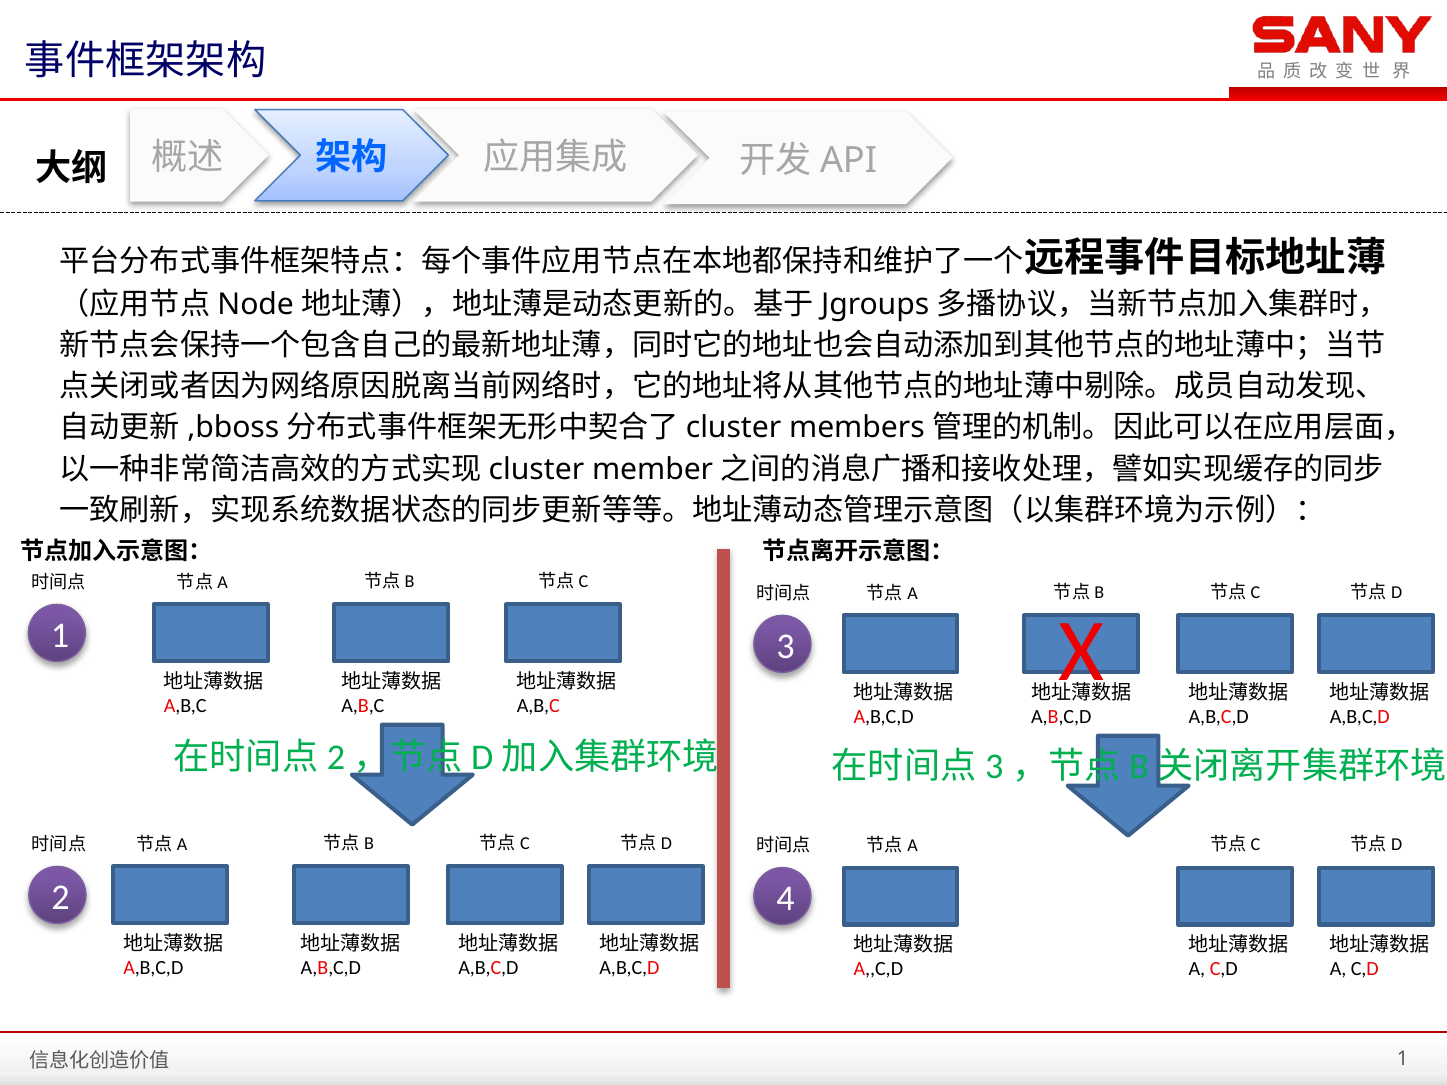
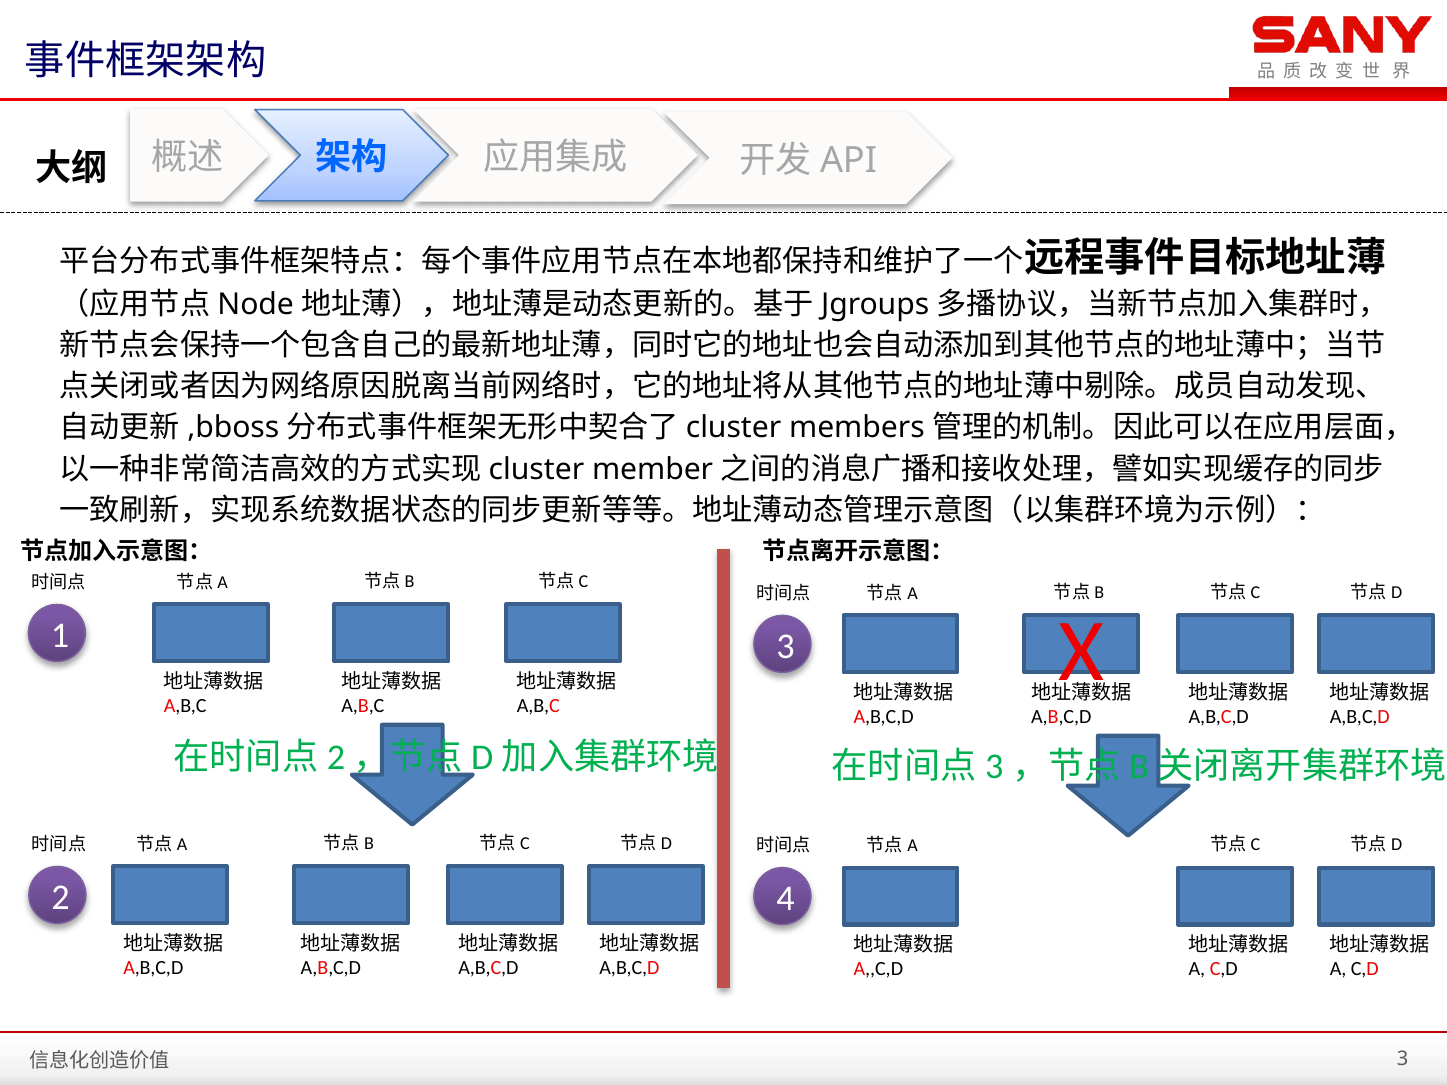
1: 1 -> 3 (1403, 1060)
